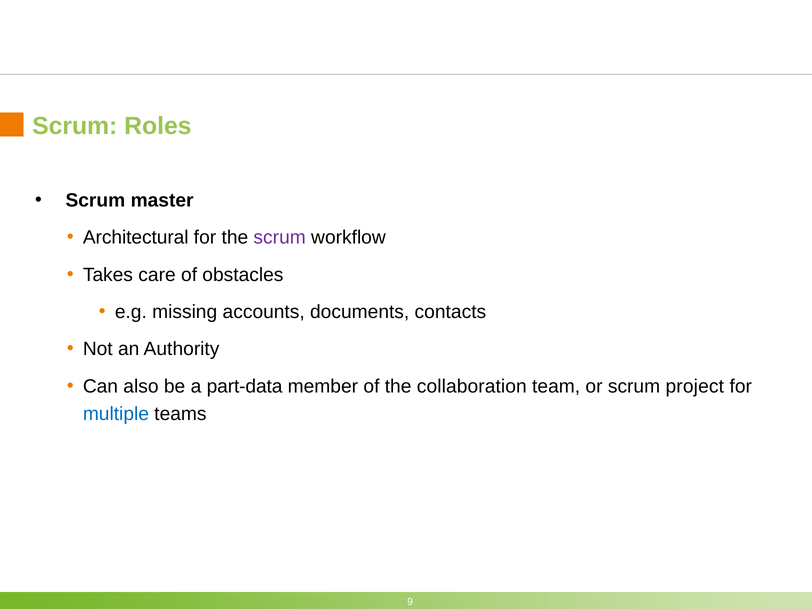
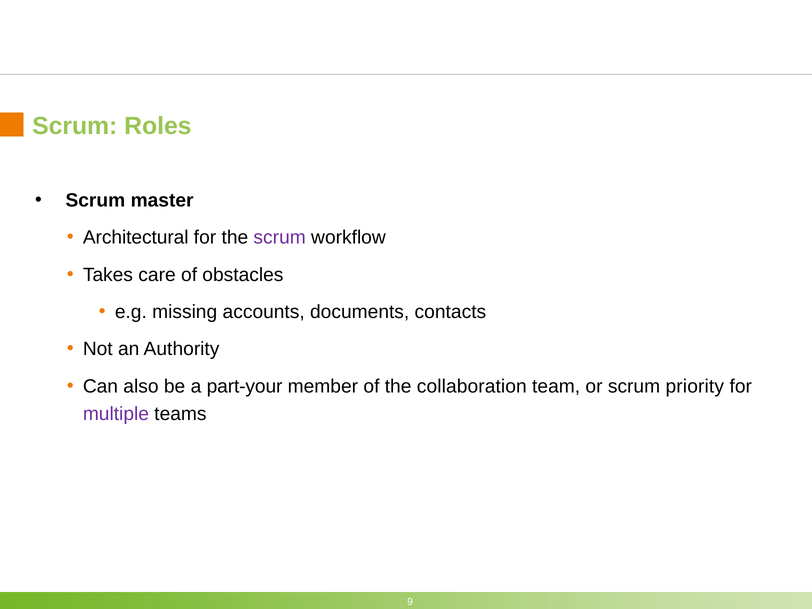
part-data: part-data -> part-your (245, 386)
project: project -> priority (695, 386)
multiple colour: blue -> purple (116, 414)
